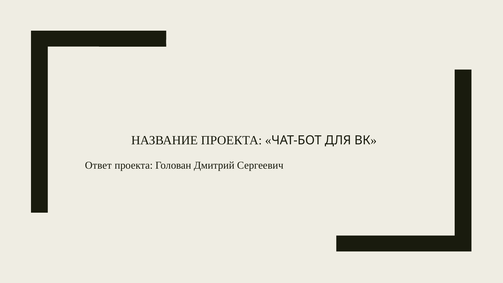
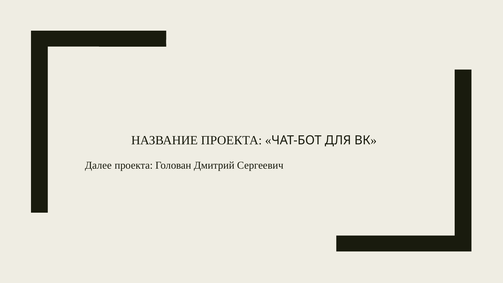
Ответ: Ответ -> Далее (98, 165)
